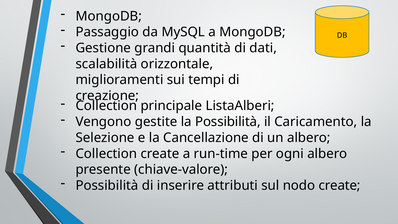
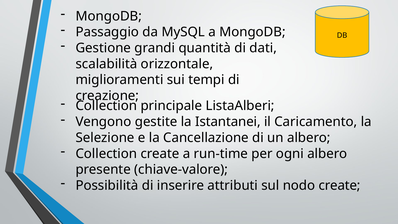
la Possibilità: Possibilità -> Istantanei (228, 122)
